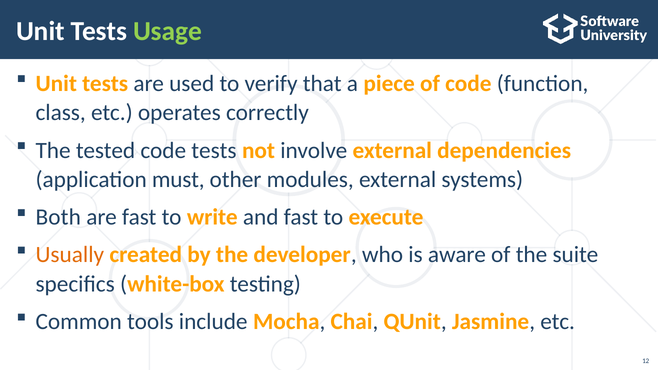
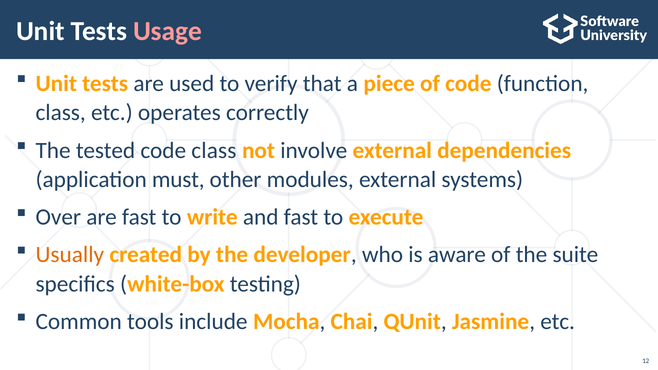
Usage colour: light green -> pink (168, 31)
code tests: tests -> class (214, 150)
Both: Both -> Over (58, 217)
